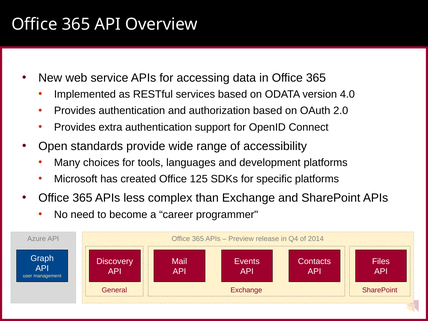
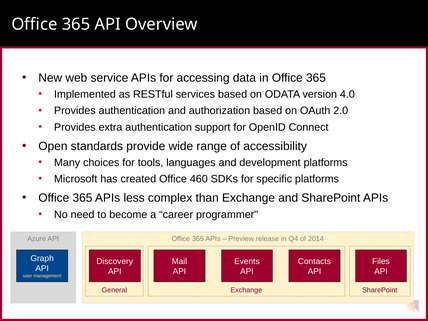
125: 125 -> 460 (199, 179)
